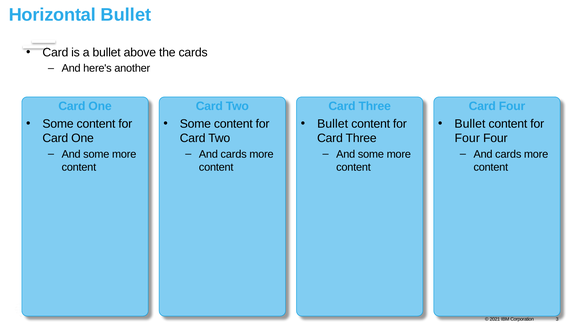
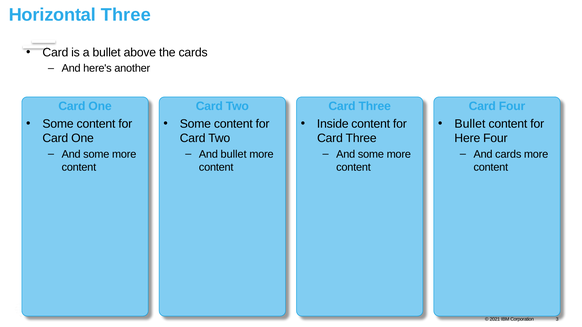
Horizontal Bullet: Bullet -> Three (126, 15)
Bullet: Bullet -> Inside (333, 124)
Four: Four -> Here (467, 138)
cards: cards -> bullet (234, 154)
